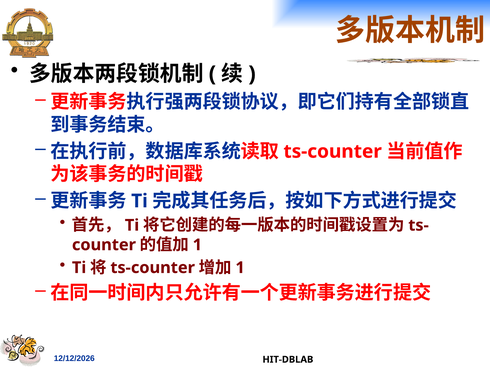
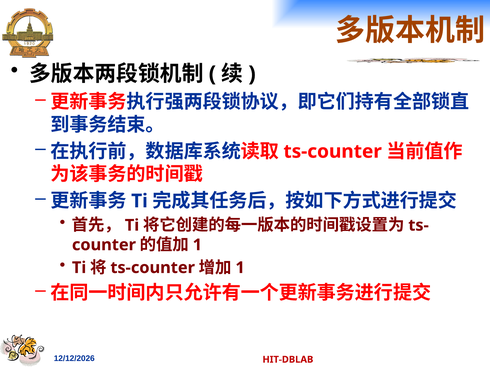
HIT-DBLAB colour: black -> red (288, 360)
